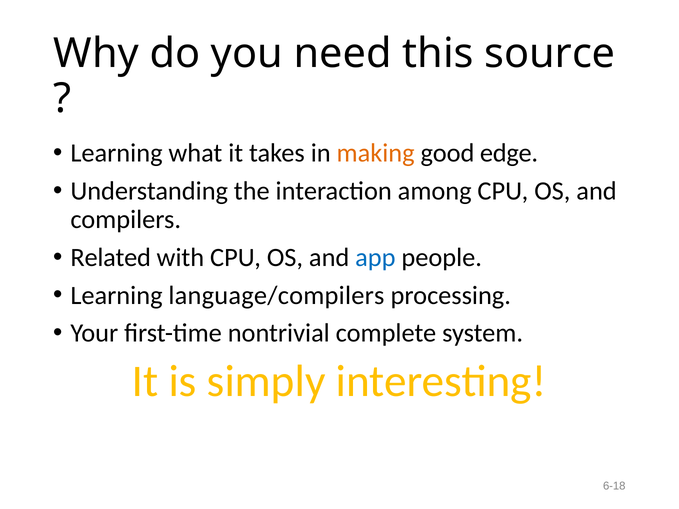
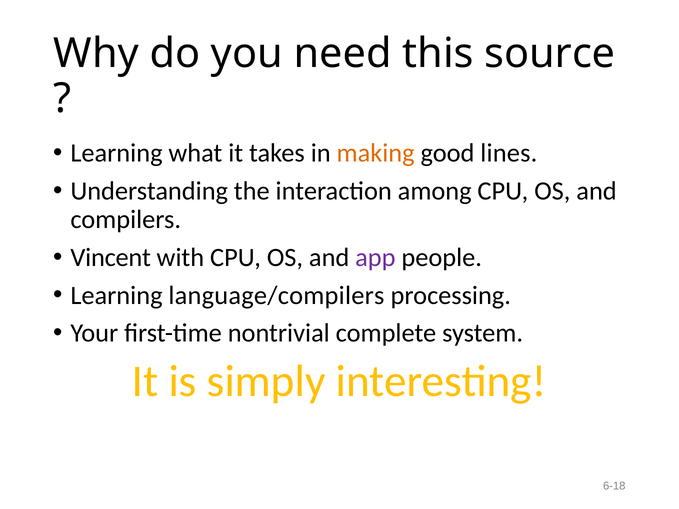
edge: edge -> lines (509, 153)
Related: Related -> Vincent (111, 258)
app colour: blue -> purple (375, 258)
